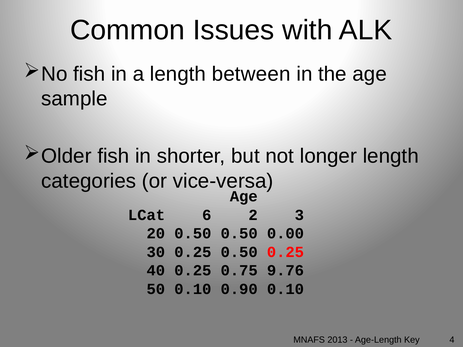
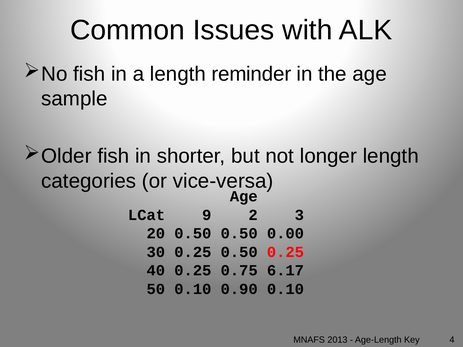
between: between -> reminder (251, 74)
6: 6 -> 9 (207, 215)
9.76: 9.76 -> 6.17 (285, 271)
